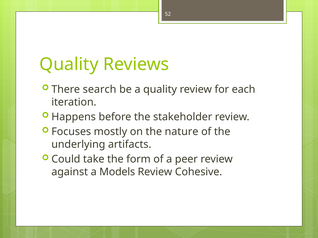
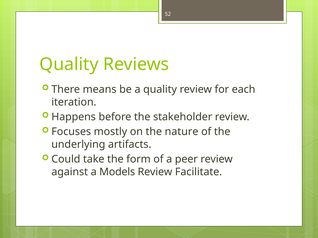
search: search -> means (100, 90)
Cohesive: Cohesive -> Facilitate (199, 172)
